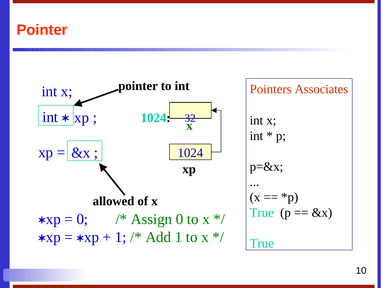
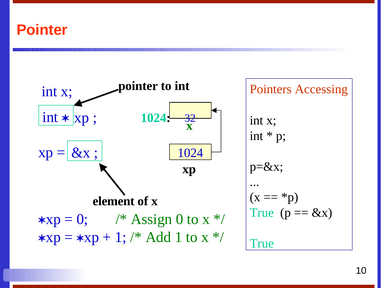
Associates: Associates -> Accessing (321, 89)
allowed: allowed -> element (114, 201)
